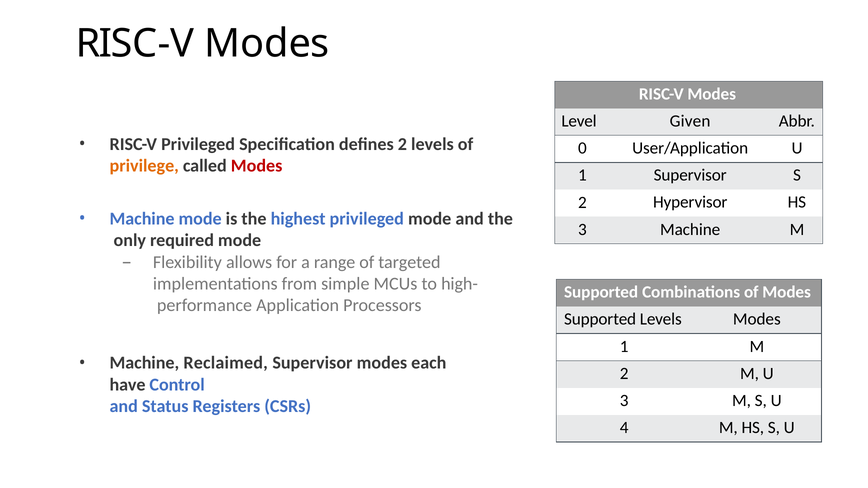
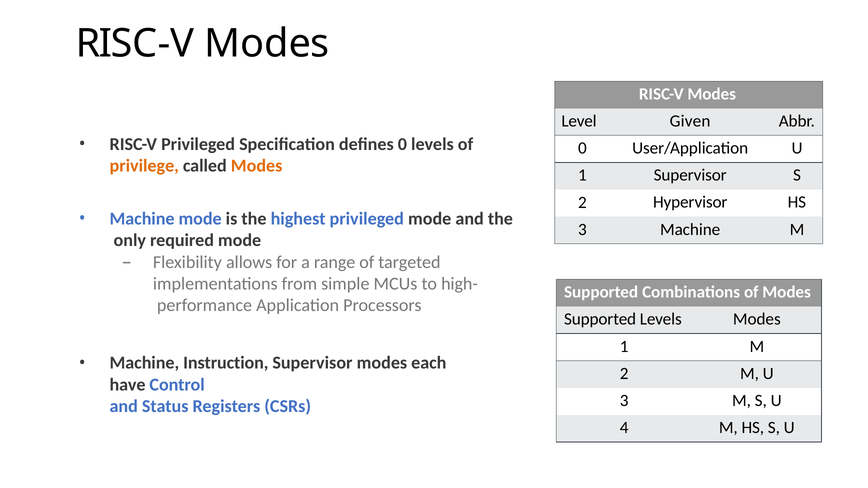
defines 2: 2 -> 0 (402, 144)
Modes colour: red -> orange (257, 166)
Reclaimed: Reclaimed -> Instruction (226, 363)
